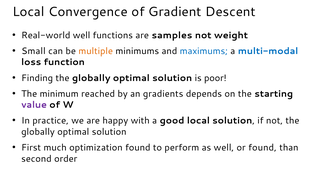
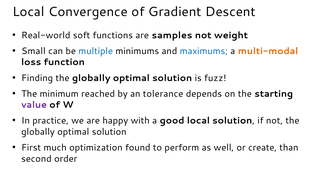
Real-world well: well -> soft (82, 35)
multiple colour: orange -> blue (96, 51)
multi-modal colour: blue -> orange (268, 51)
poor: poor -> fuzz (215, 78)
gradients: gradients -> tolerance (163, 94)
or found: found -> create (263, 148)
